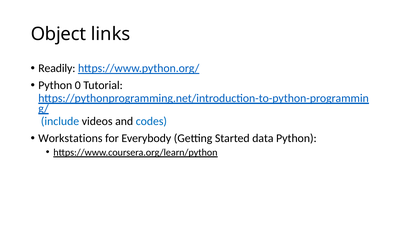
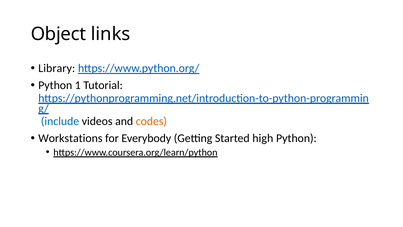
Readily: Readily -> Library (57, 68)
0: 0 -> 1 (78, 85)
codes colour: blue -> orange (151, 121)
data: data -> high (263, 138)
